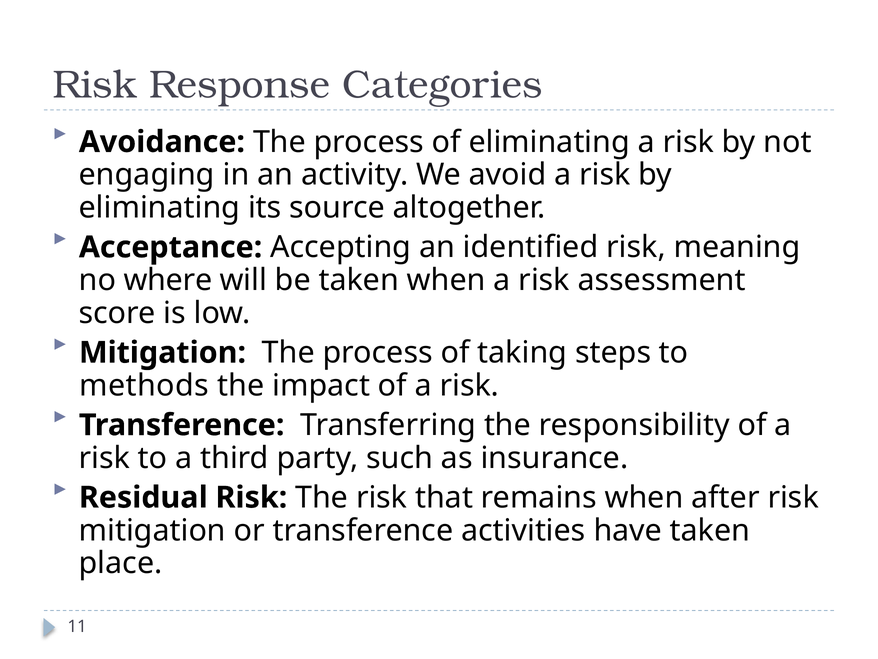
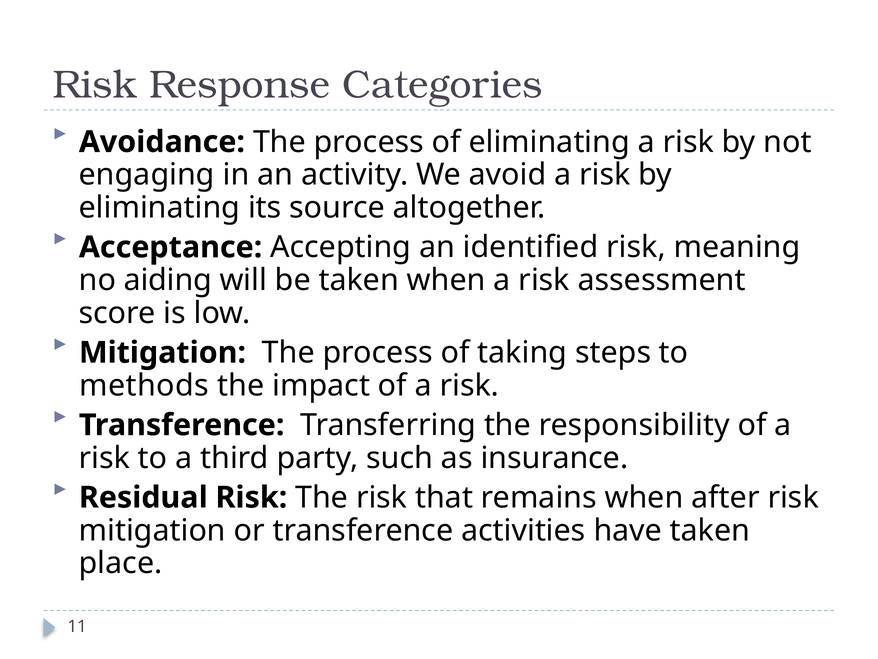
where: where -> aiding (168, 280)
